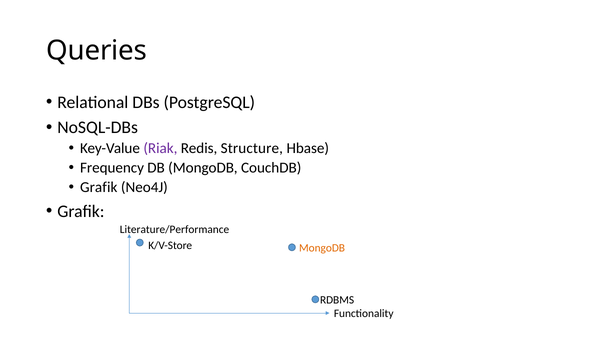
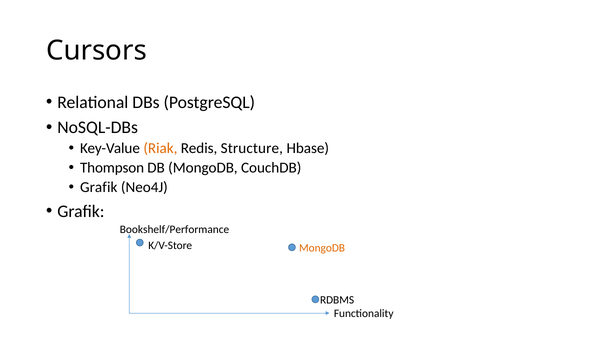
Queries: Queries -> Cursors (97, 51)
Riak colour: purple -> orange (160, 148)
Frequency: Frequency -> Thompson (112, 168)
Literature/Performance: Literature/Performance -> Bookshelf/Performance (175, 229)
